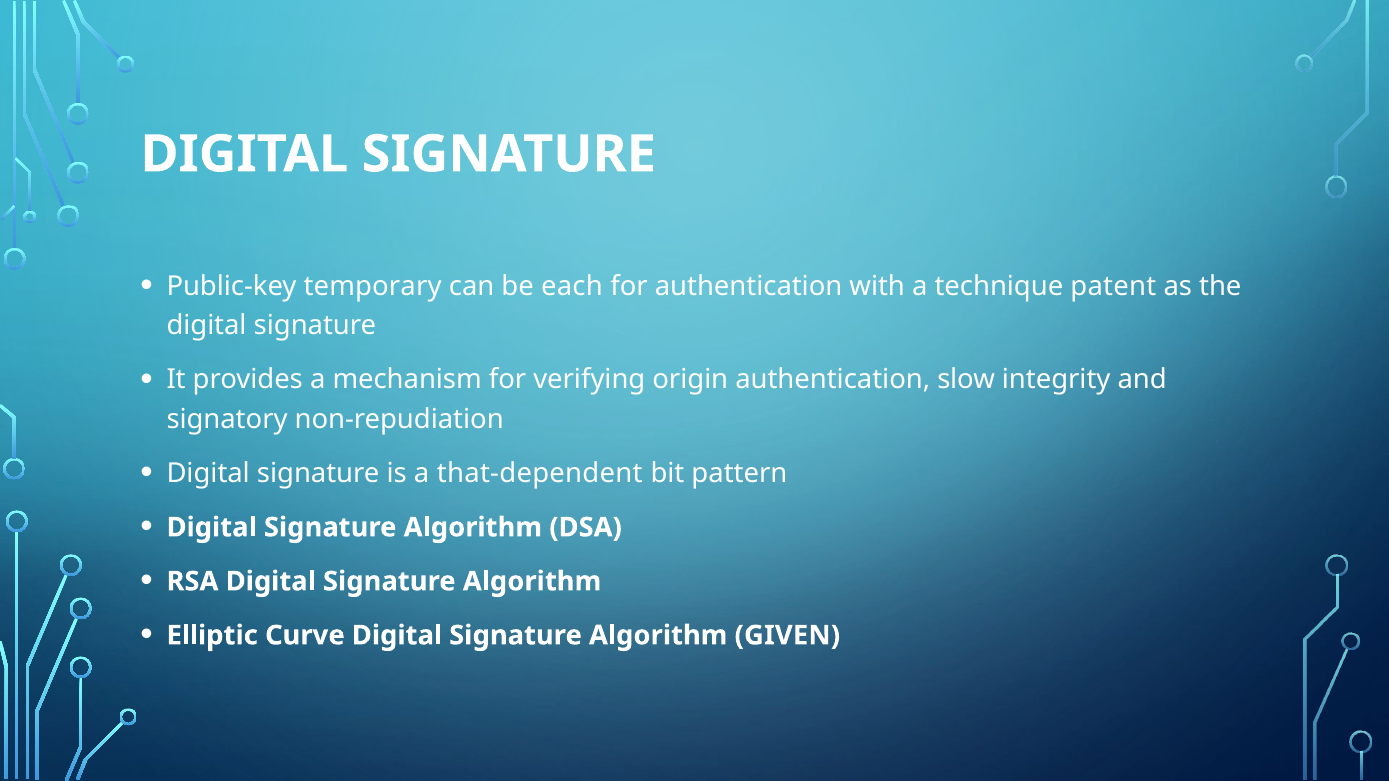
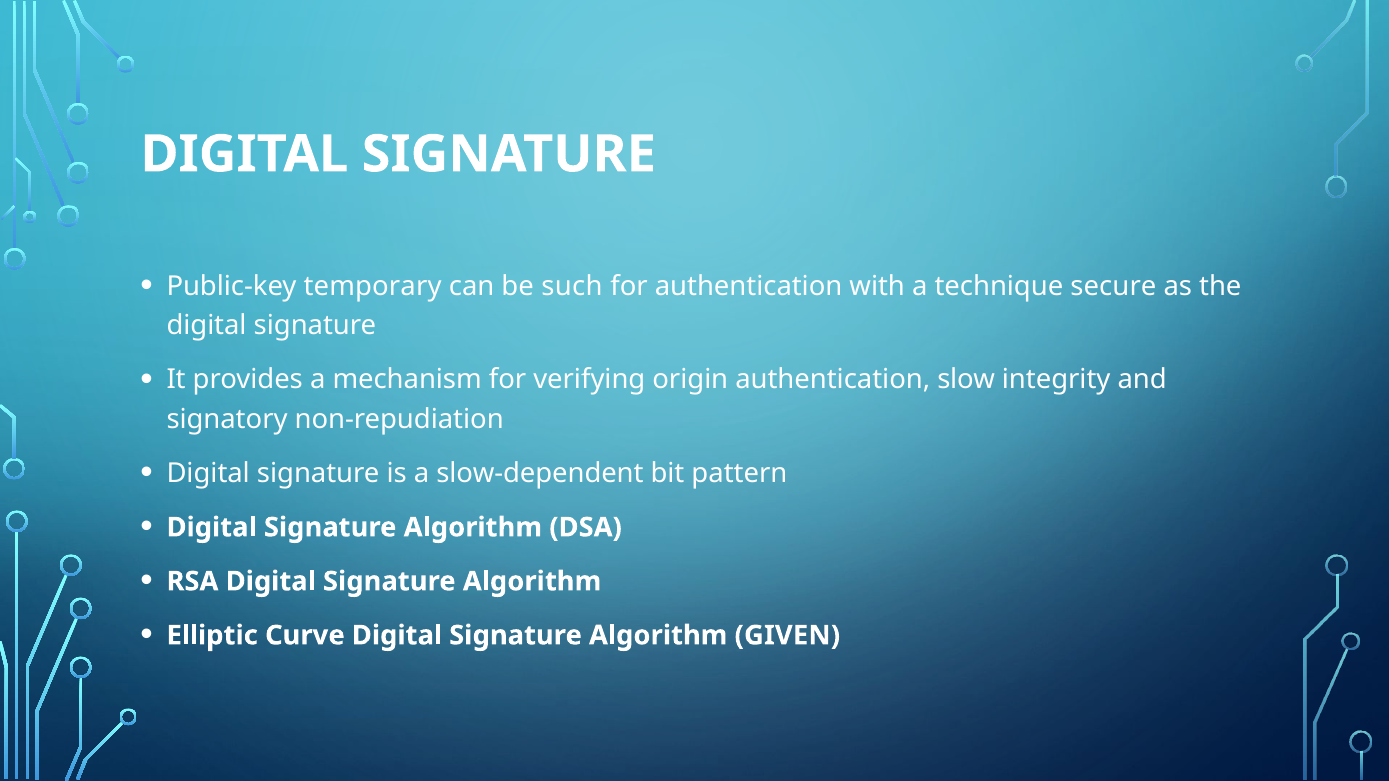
each: each -> such (572, 286)
patent: patent -> secure (1113, 286)
that-dependent: that-dependent -> slow-dependent (540, 474)
